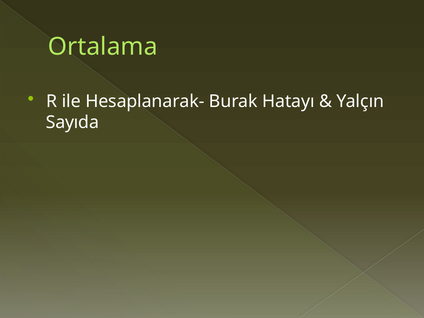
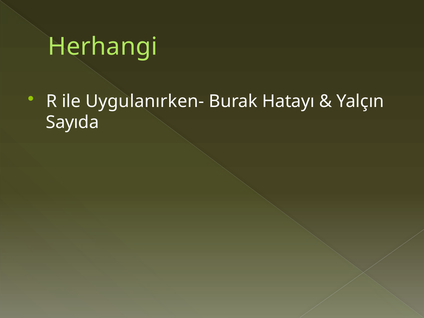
Ortalama: Ortalama -> Herhangi (103, 47)
Hesaplanarak-: Hesaplanarak- -> Uygulanırken- (145, 101)
